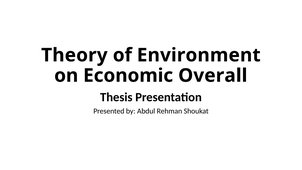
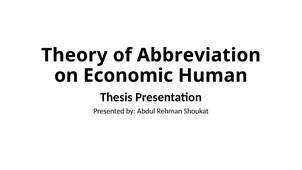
Environment: Environment -> Abbreviation (199, 55)
Overall: Overall -> Human (213, 75)
